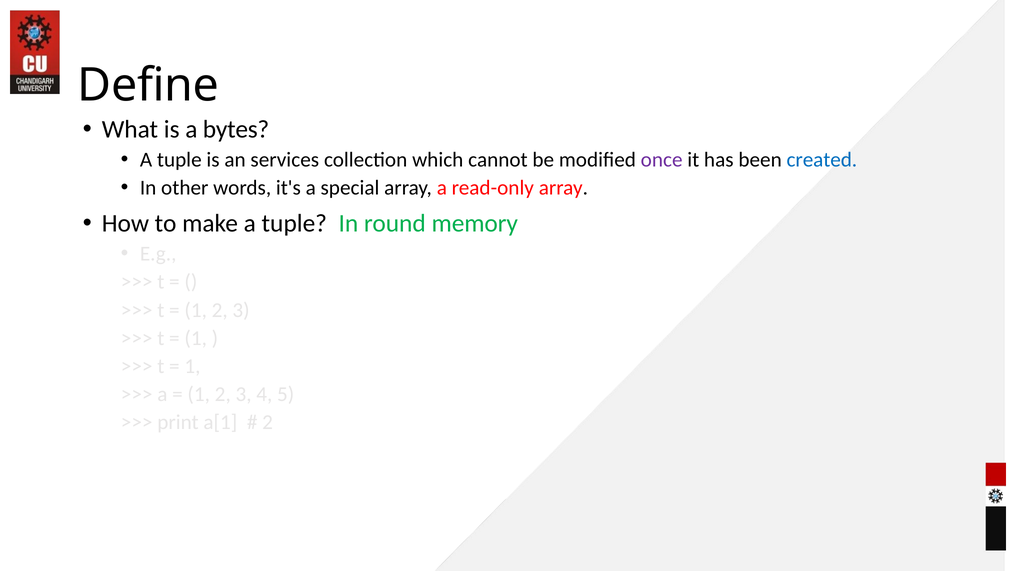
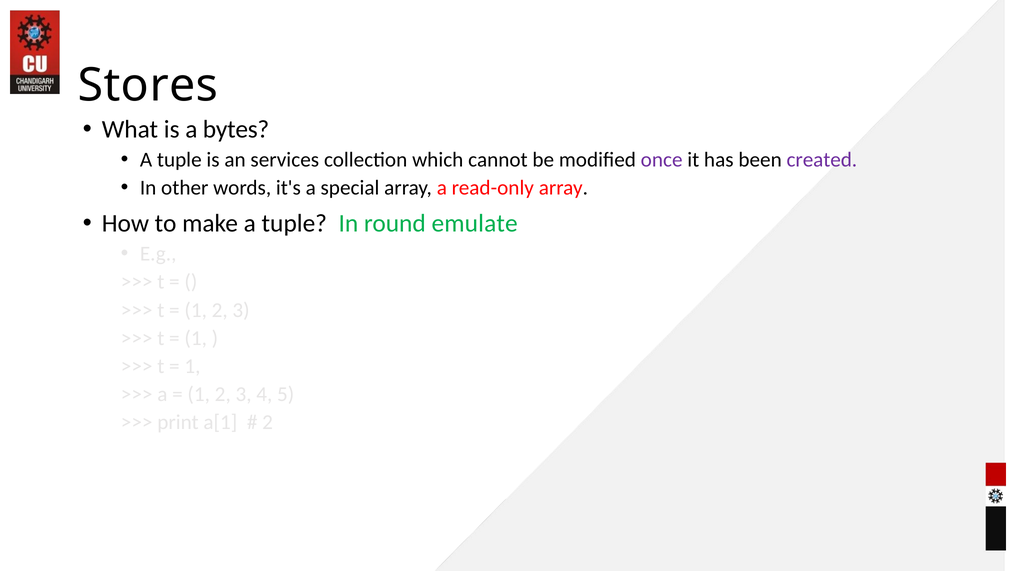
Define: Define -> Stores (148, 85)
created colour: blue -> purple (822, 160)
memory: memory -> emulate (475, 224)
